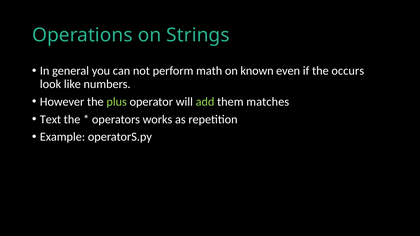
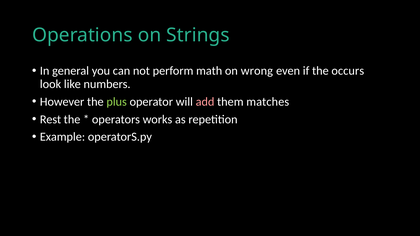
known: known -> wrong (257, 71)
add colour: light green -> pink (205, 102)
Text: Text -> Rest (51, 119)
